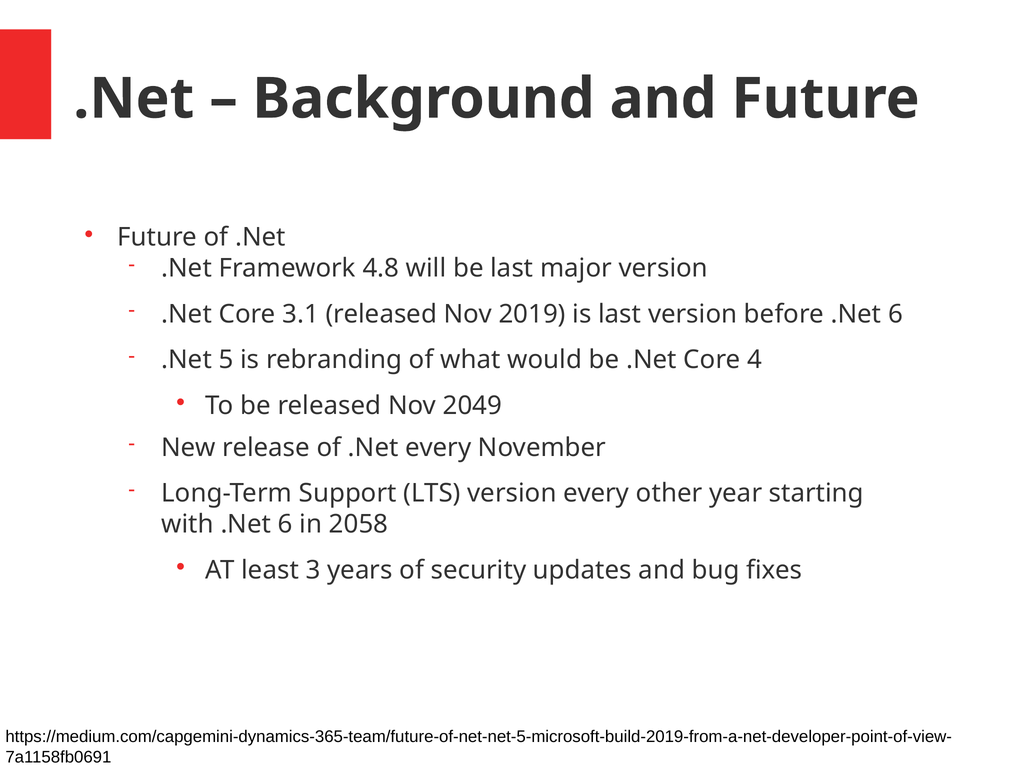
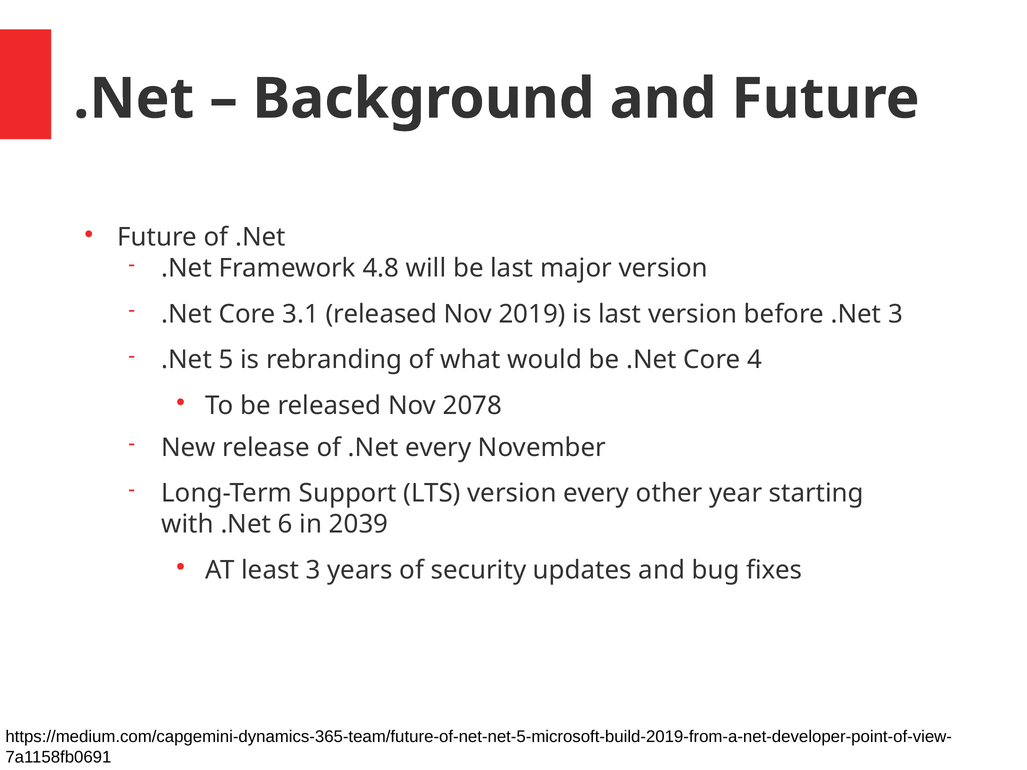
before .Net 6: 6 -> 3 (895, 314)
2049: 2049 -> 2078 (472, 406)
2058: 2058 -> 2039 (359, 524)
